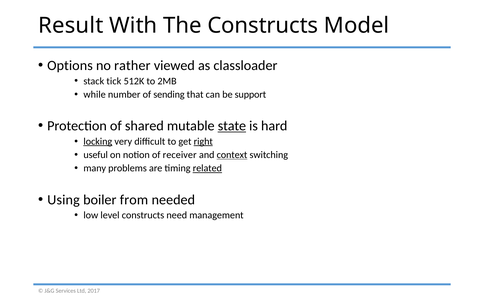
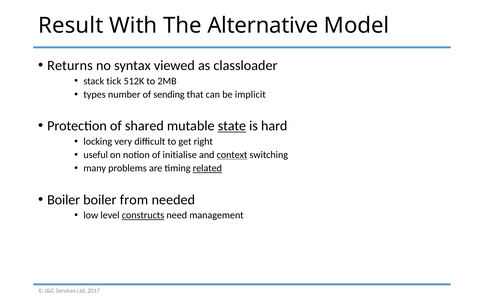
The Constructs: Constructs -> Alternative (263, 26)
Options: Options -> Returns (70, 66)
rather: rather -> syntax (132, 66)
while: while -> types (95, 95)
support: support -> implicit (250, 95)
locking underline: present -> none (98, 142)
right underline: present -> none (203, 142)
receiver: receiver -> initialise (180, 155)
Using: Using -> Boiler (64, 200)
constructs underline: none -> present (143, 216)
